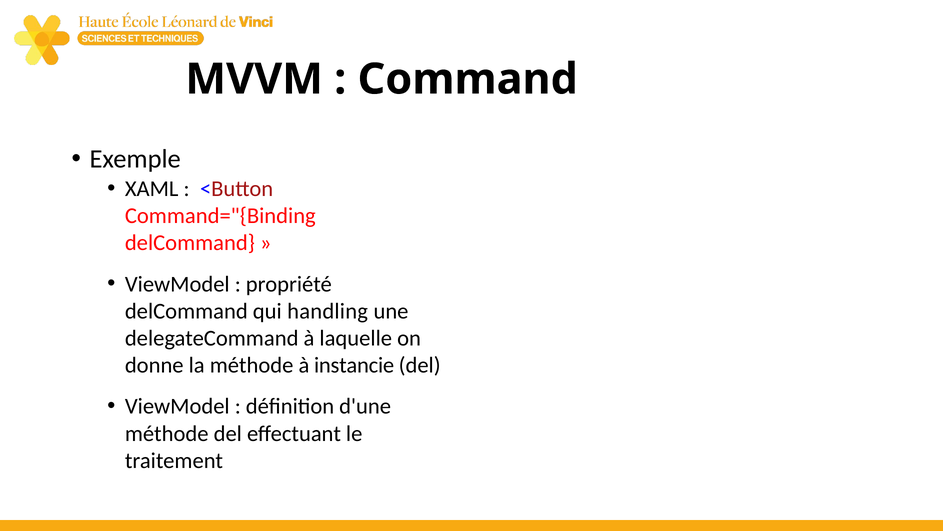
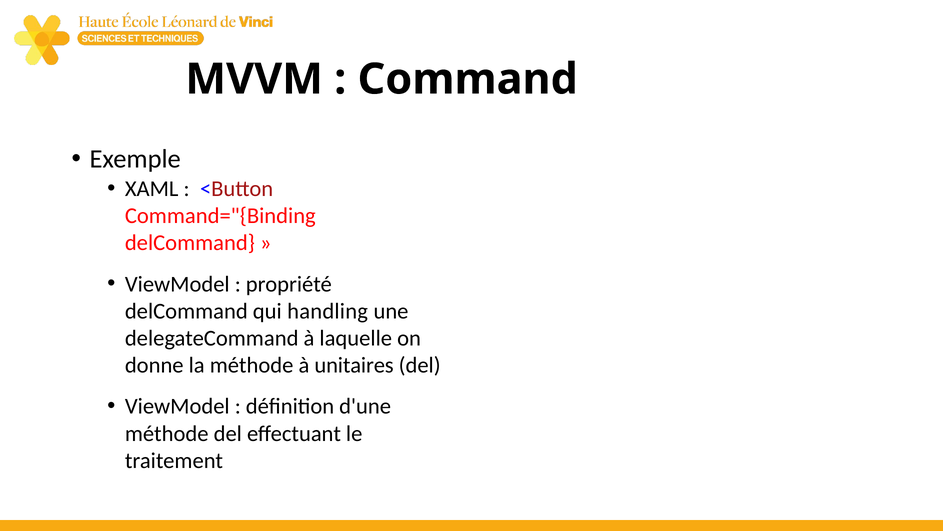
instancie: instancie -> unitaires (354, 365)
